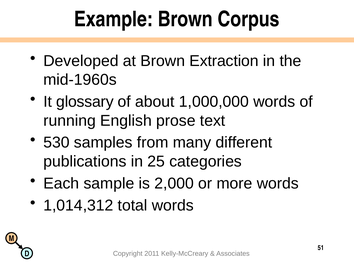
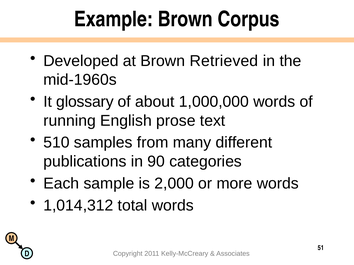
Extraction: Extraction -> Retrieved (224, 61)
530: 530 -> 510 (56, 143)
25: 25 -> 90 (156, 162)
